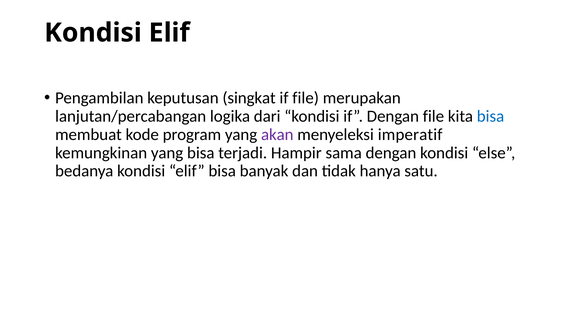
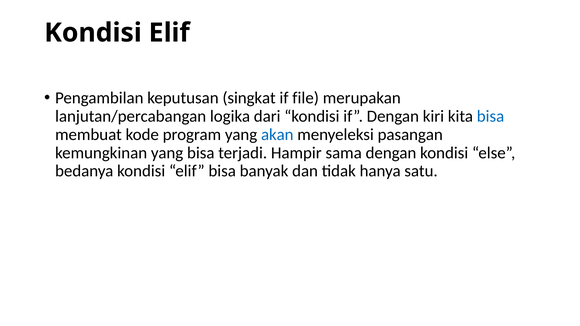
Dengan file: file -> kiri (433, 116)
akan colour: purple -> blue (277, 135)
imperatif: imperatif -> pasangan (410, 135)
